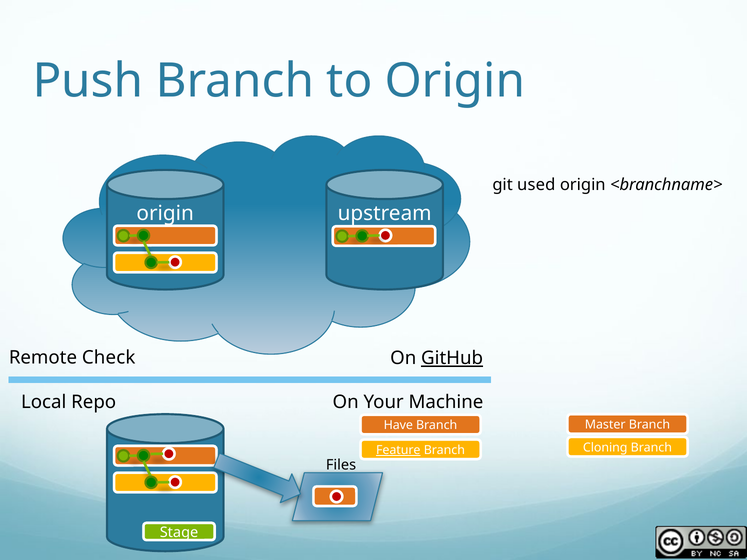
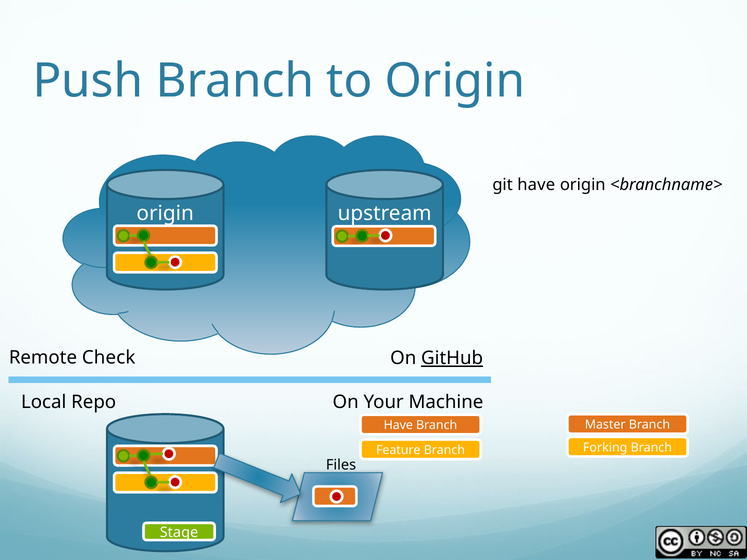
git used: used -> have (536, 185)
Cloning: Cloning -> Forking (605, 448)
Feature underline: present -> none (398, 450)
